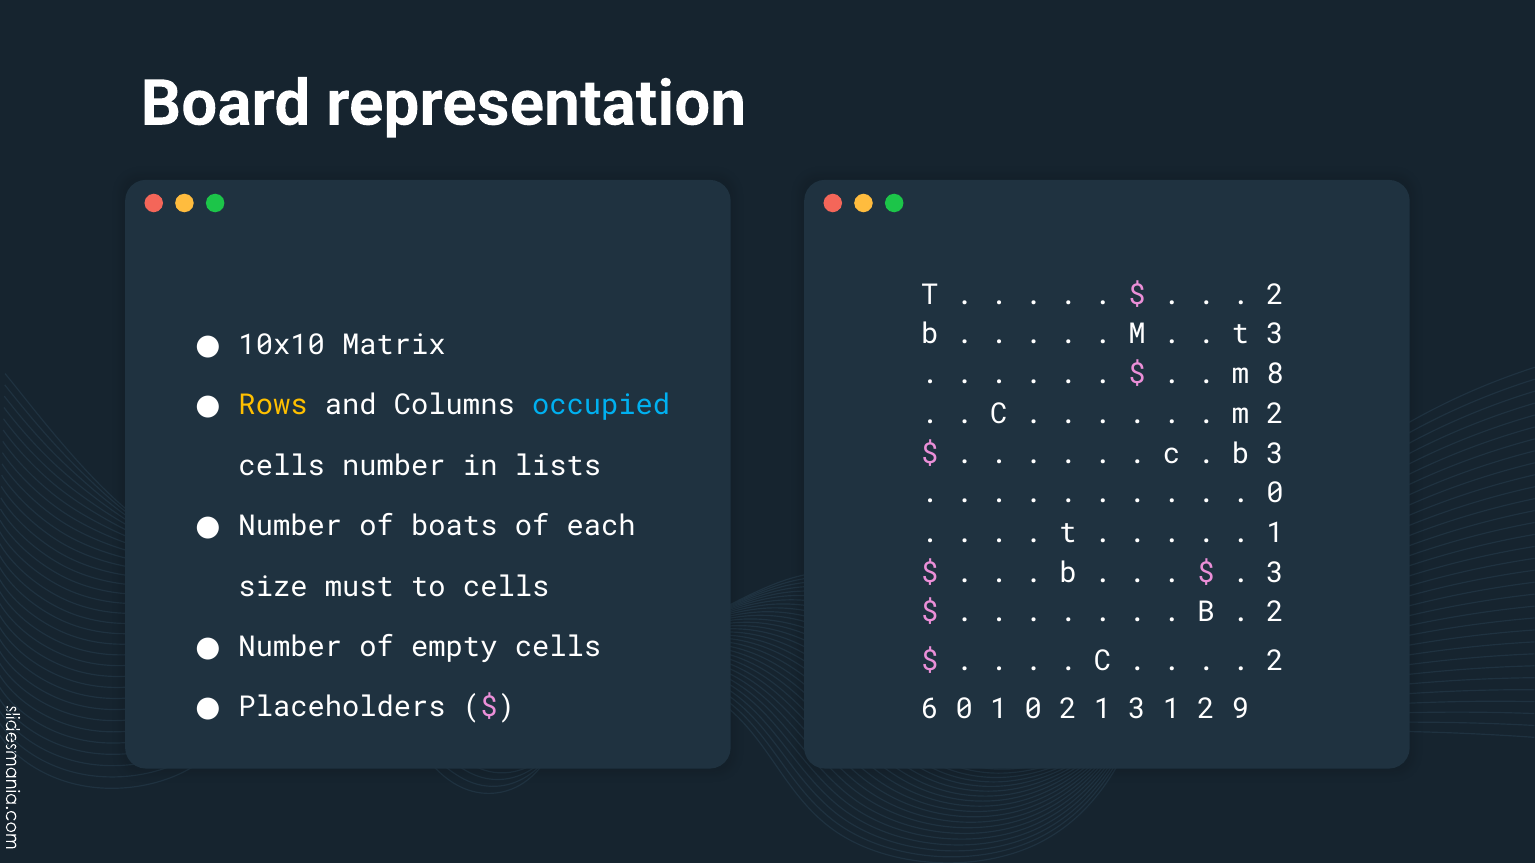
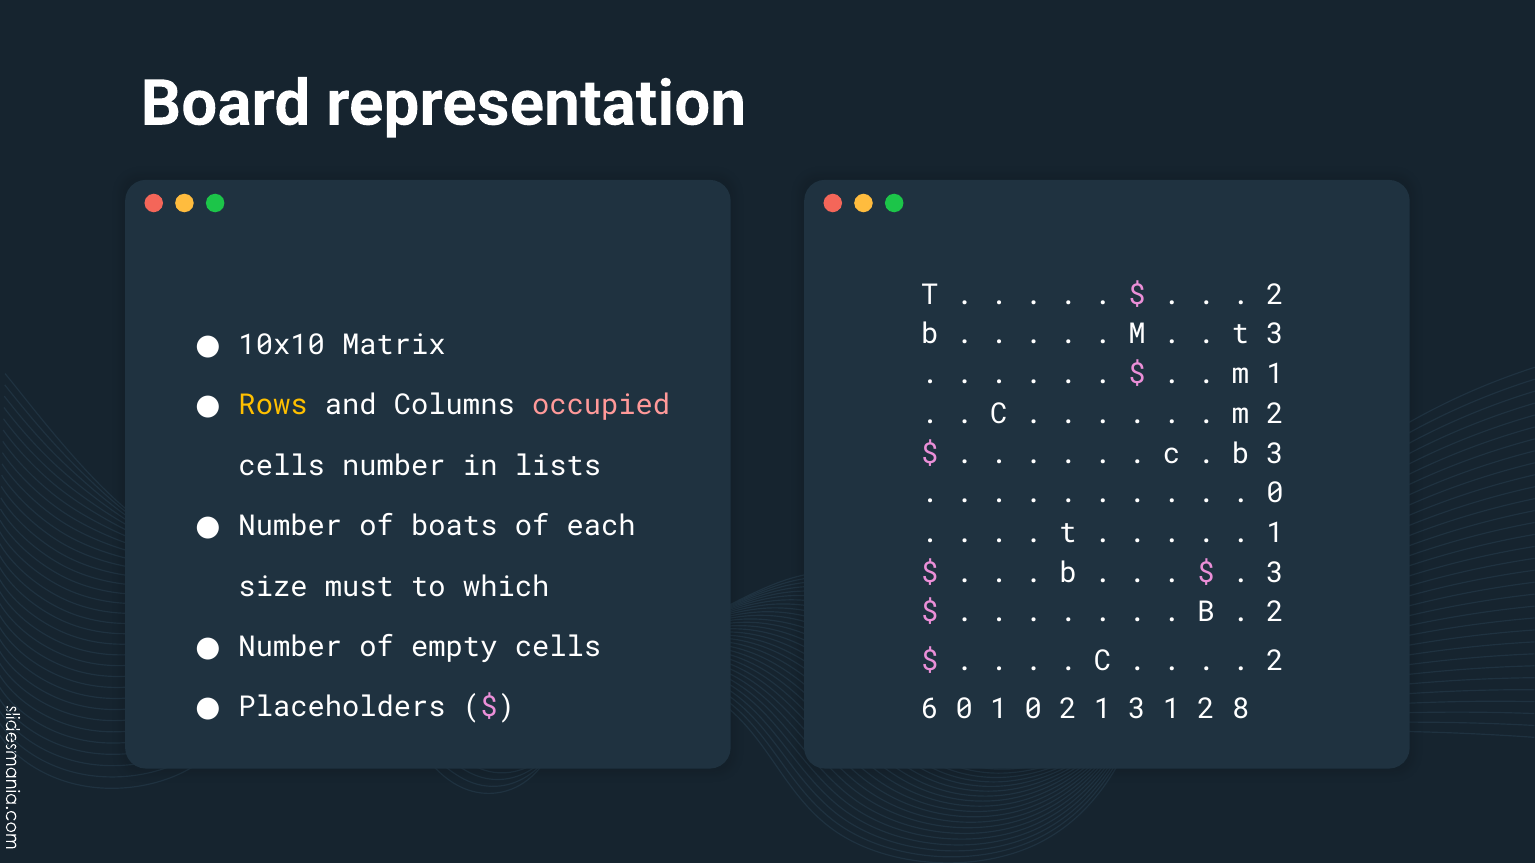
m 8: 8 -> 1 (1275, 374)
occupied colour: light blue -> pink (601, 406)
to cells: cells -> which (506, 587)
9: 9 -> 8 (1241, 709)
